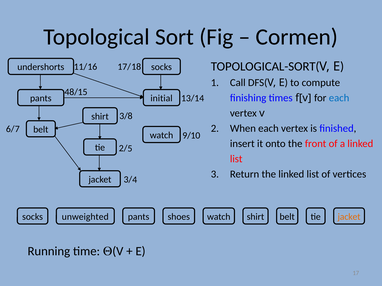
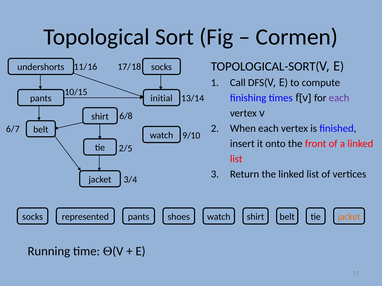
48/: 48/ -> 10/ (71, 92)
each colour: blue -> purple (339, 98)
3/: 3/ -> 6/ (124, 116)
unweighted: unweighted -> represented (85, 217)
